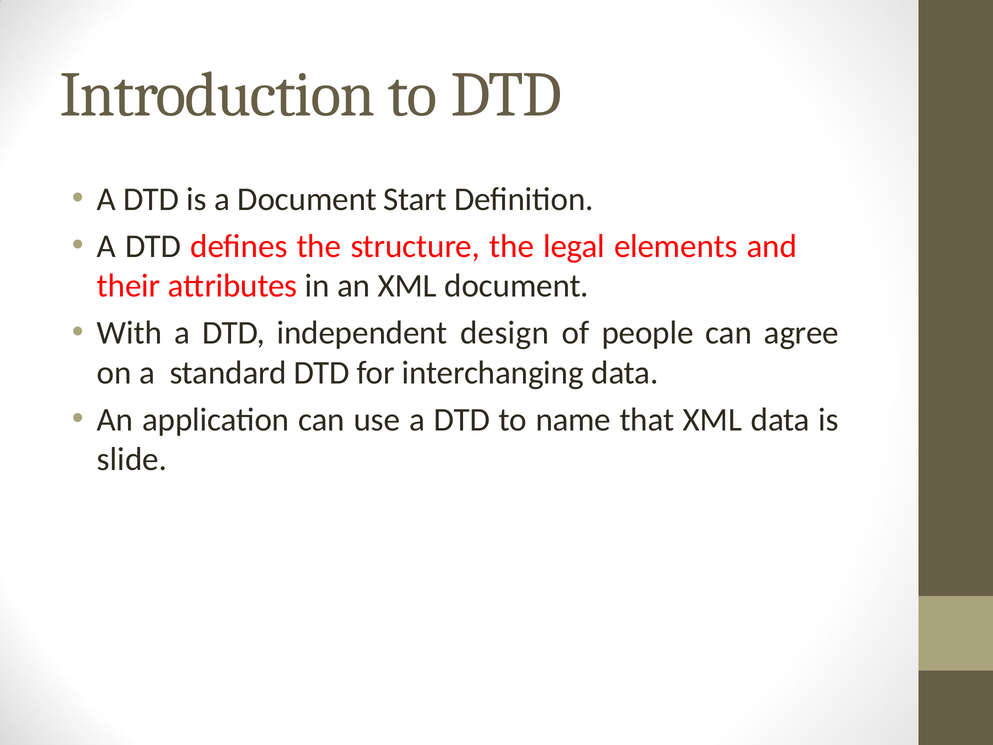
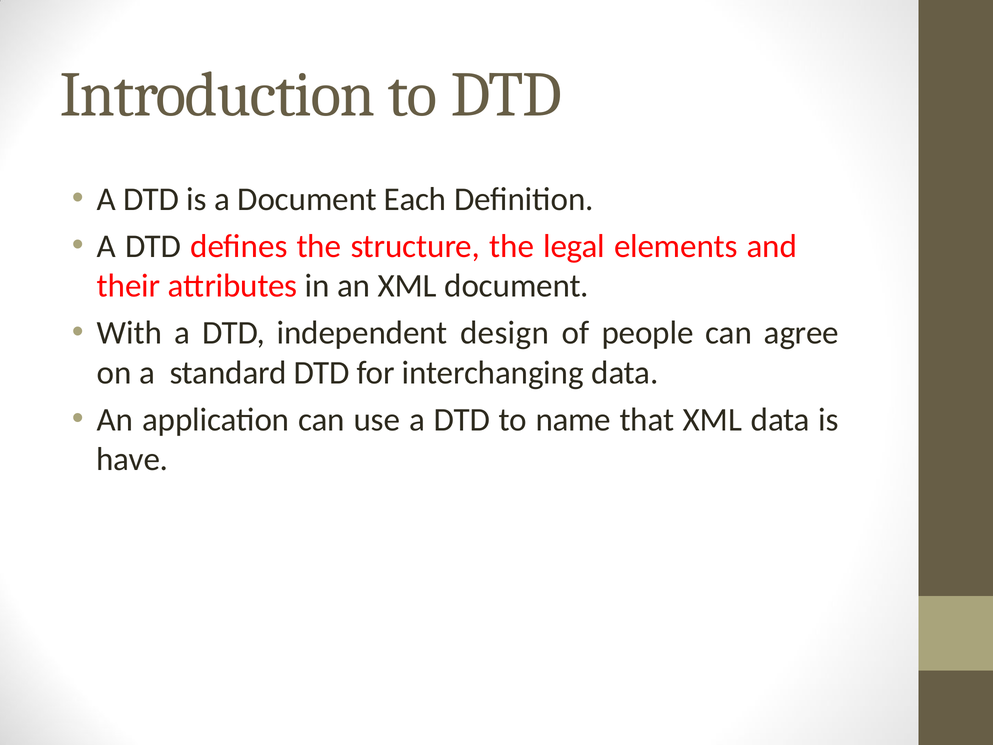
Start: Start -> Each (415, 199)
slide: slide -> have (132, 459)
